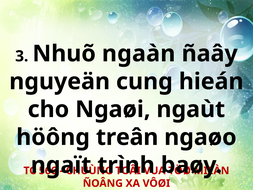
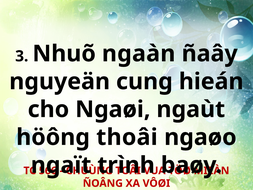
treân: treân -> thoâi (127, 137)
